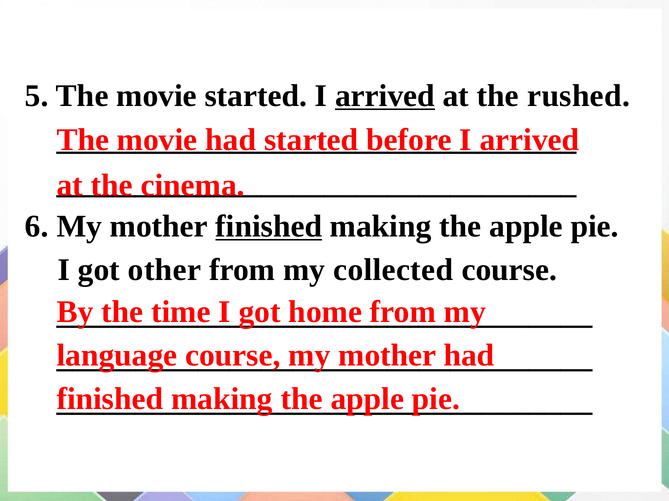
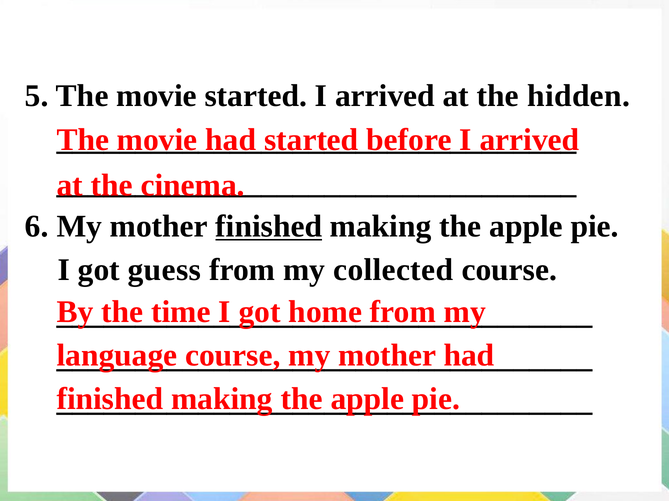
arrived underline: present -> none (385, 96)
rushed: rushed -> hidden (579, 96)
other: other -> guess (164, 270)
